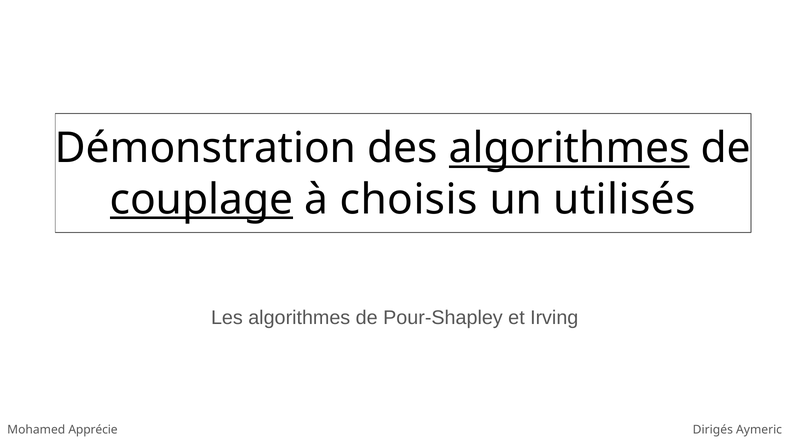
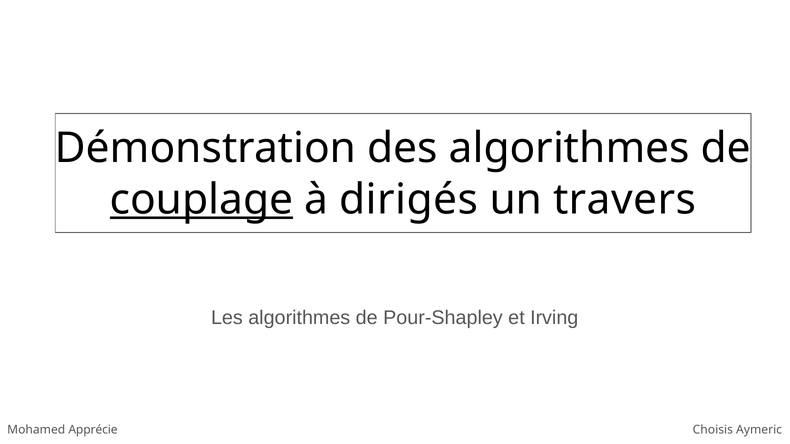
algorithmes underline: present -> none (569, 149)
choisis: choisis -> dirigés (409, 200)
utilisés: utilisés -> travers (625, 200)
Dirigés: Dirigés -> Choisis (713, 430)
